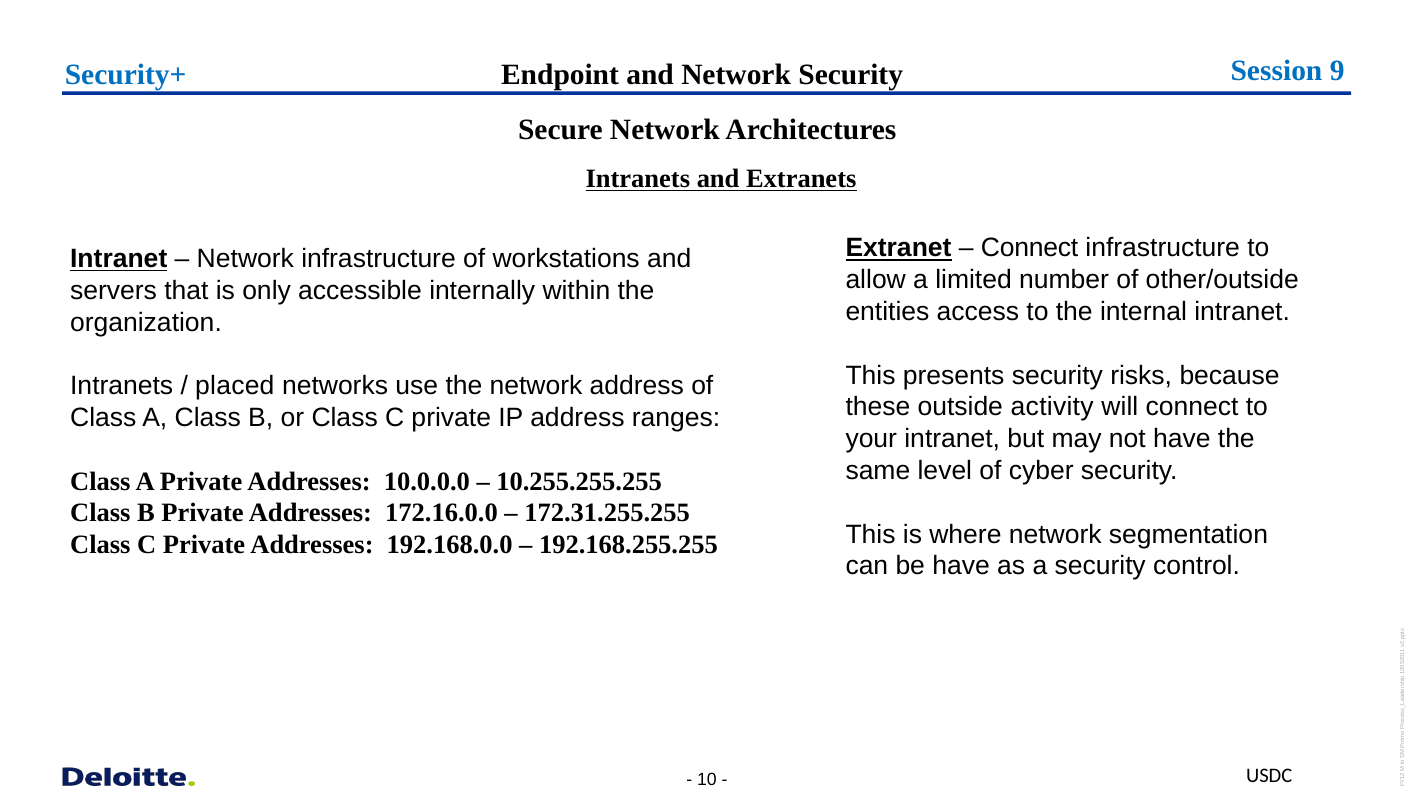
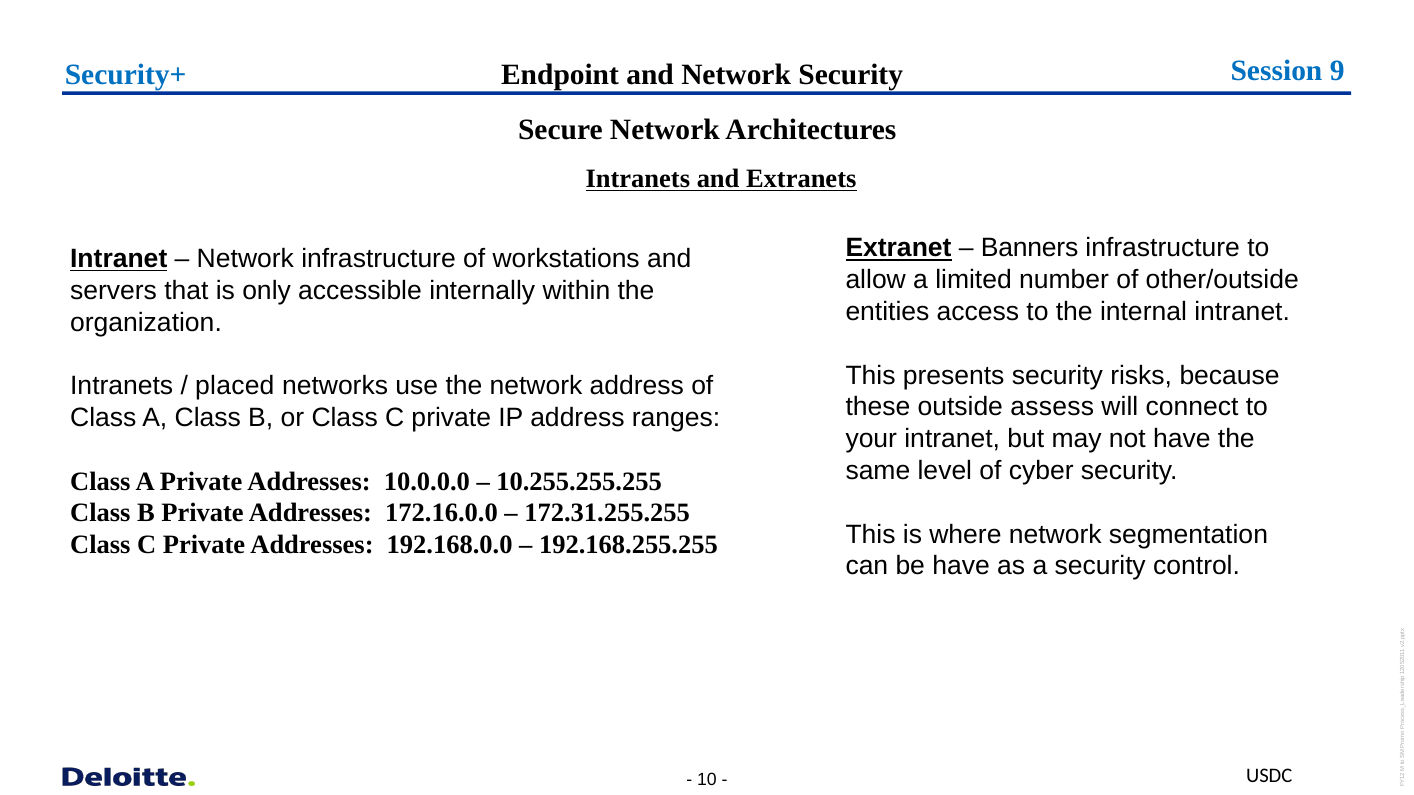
Connect: Connect -> Banners (1030, 248)
activity: activity -> assess (1052, 407)
